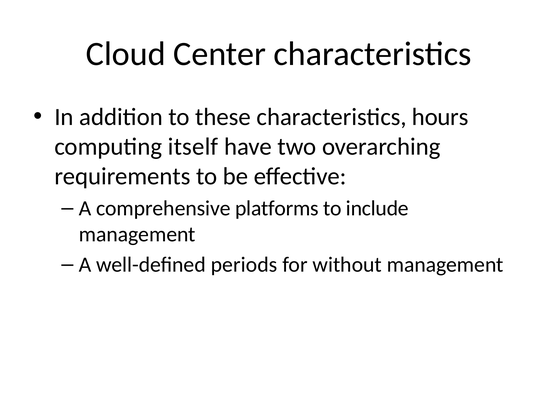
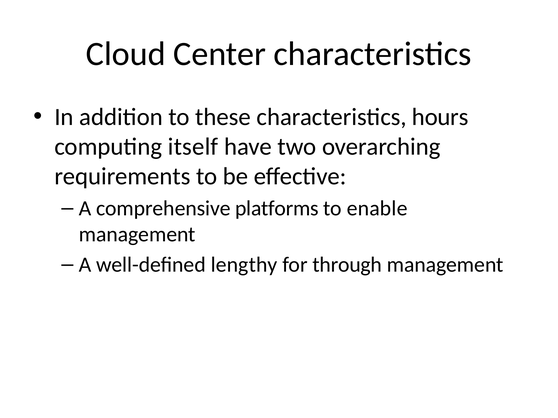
include: include -> enable (377, 209)
periods: periods -> lengthy (244, 265)
without: without -> through (347, 265)
